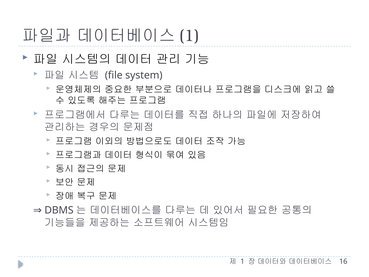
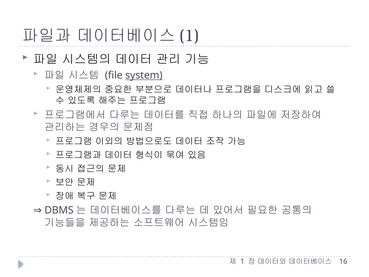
system underline: none -> present (144, 75)
